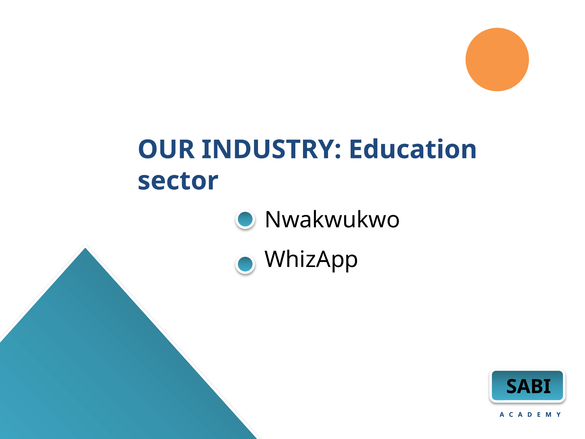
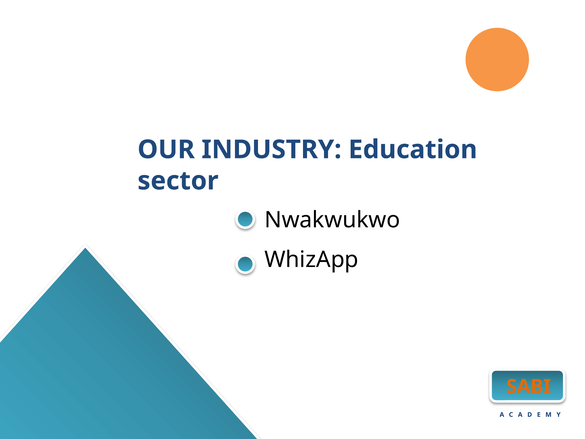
SABI colour: black -> orange (529, 386)
